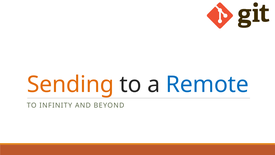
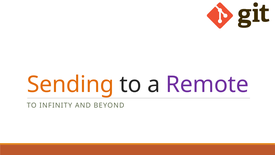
Remote colour: blue -> purple (207, 84)
